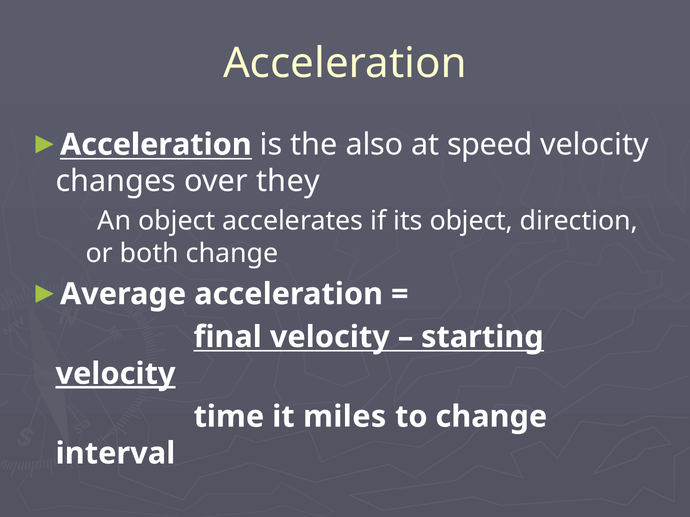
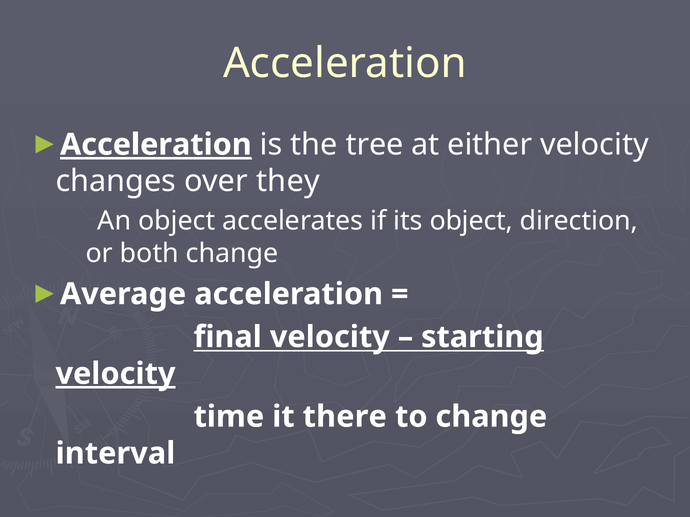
Acceleration underline: none -> present (156, 145)
also: also -> tree (375, 145)
speed: speed -> either (490, 145)
miles: miles -> there (345, 417)
